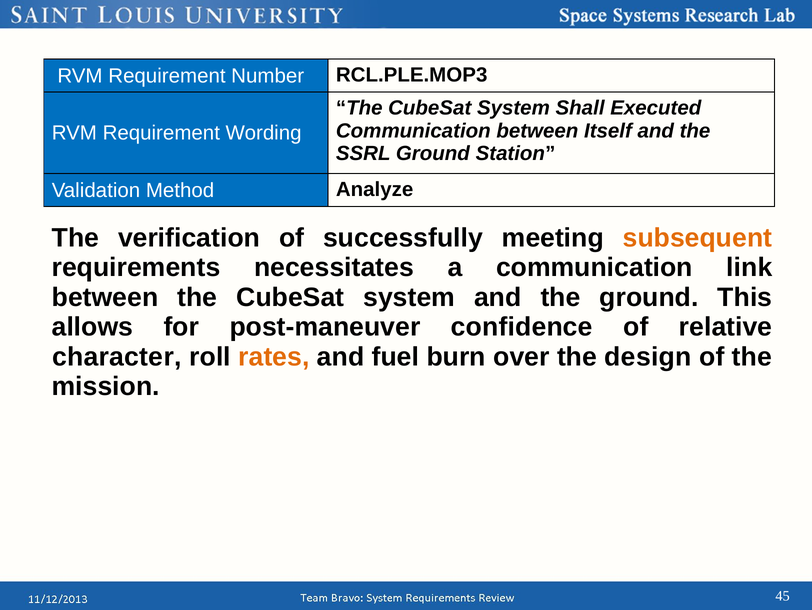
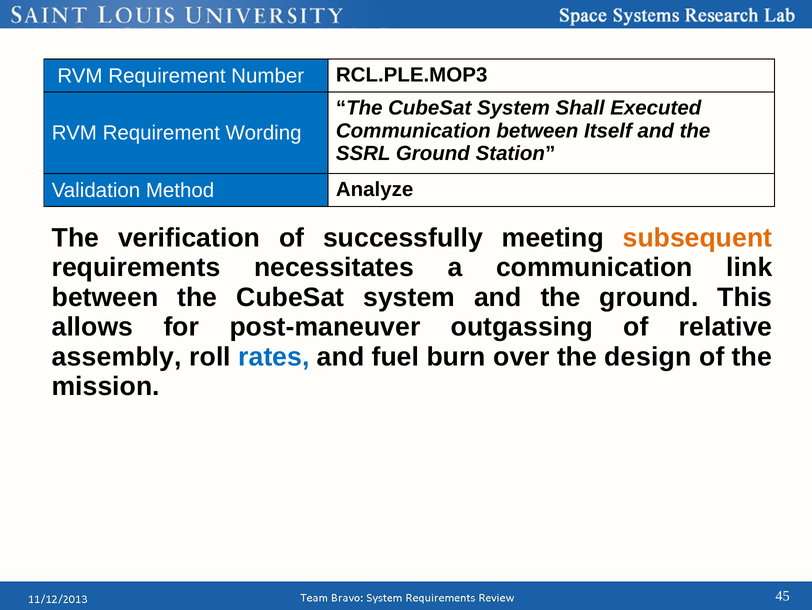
confidence: confidence -> outgassing (522, 327)
character: character -> assembly (117, 356)
rates colour: orange -> blue (274, 356)
